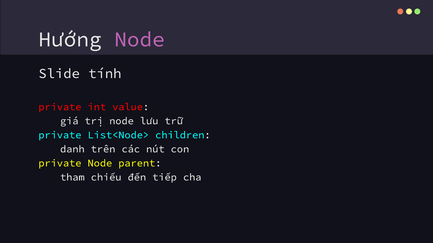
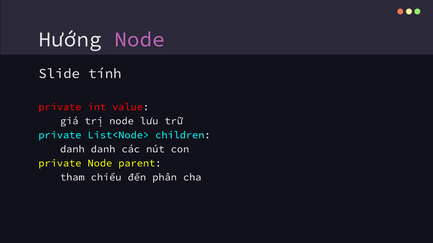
danh trên: trên -> danh (103, 149)
tiếp: tiếp -> phân (165, 178)
